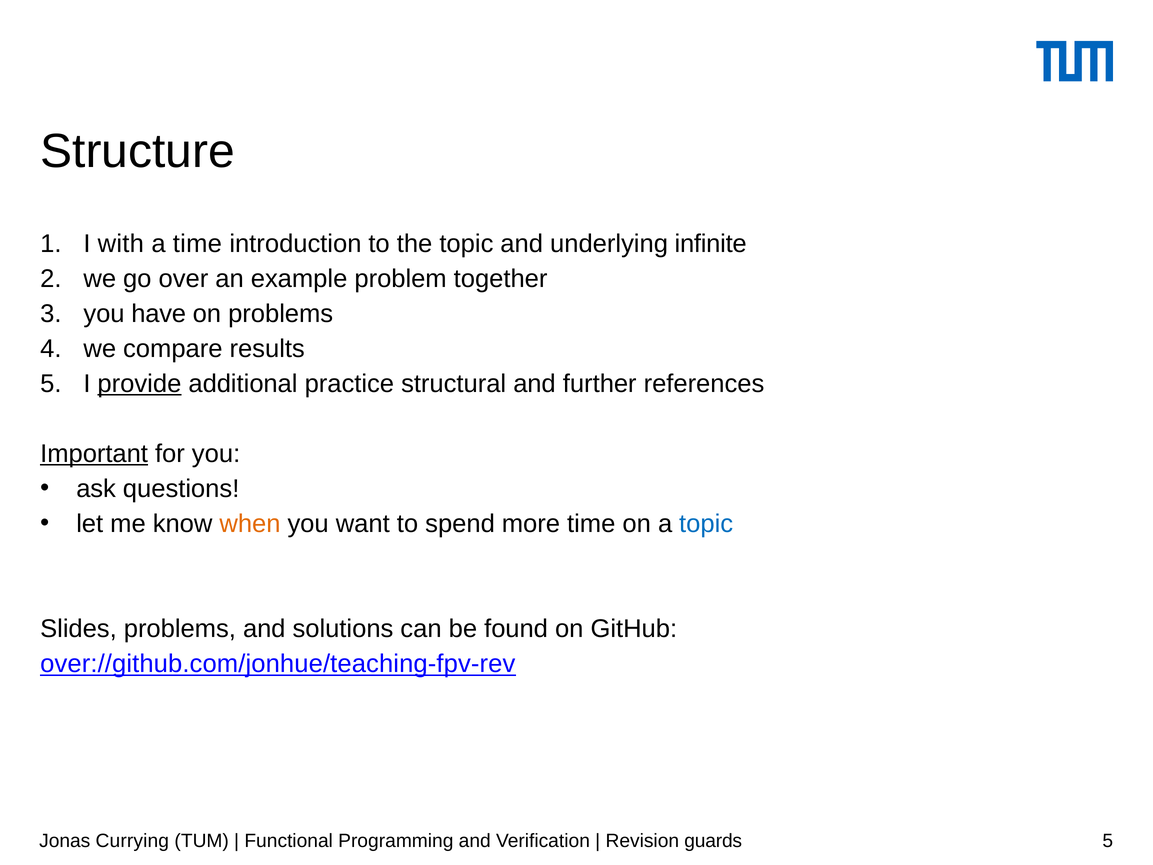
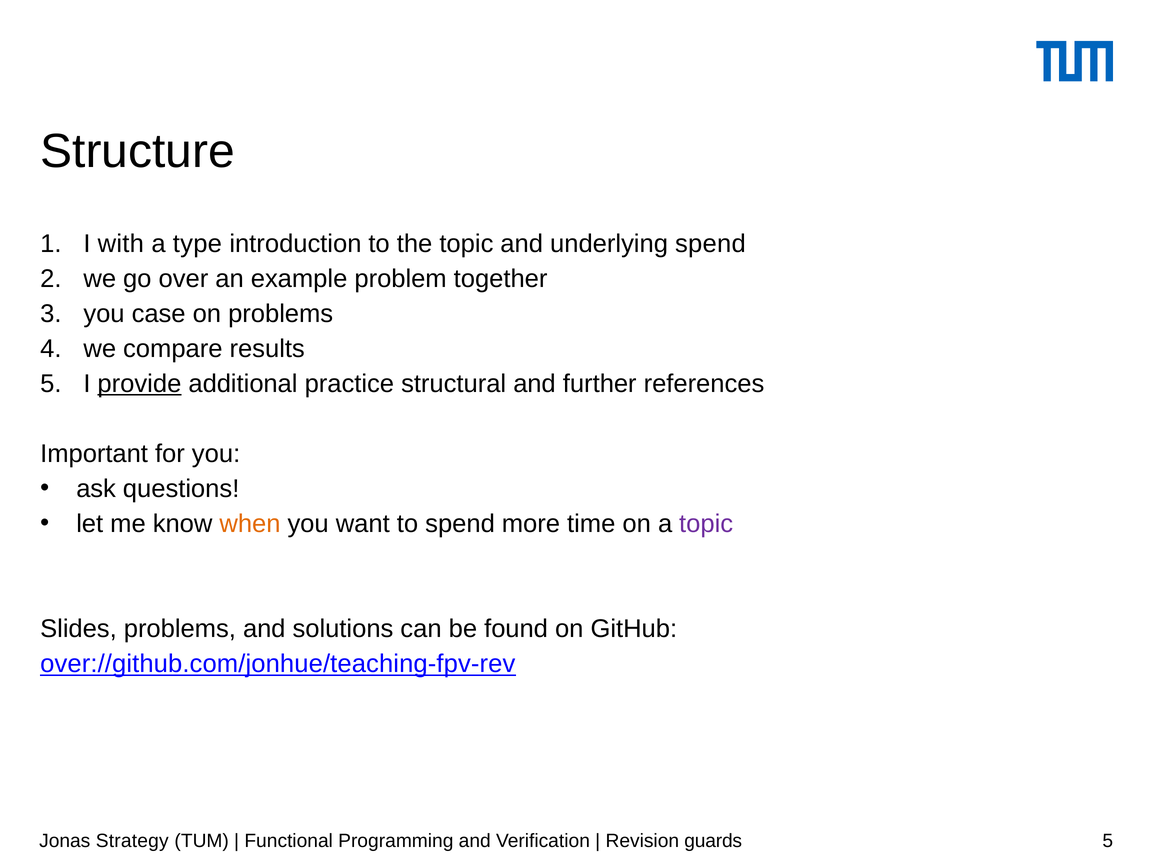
a time: time -> type (197, 244)
underlying infinite: infinite -> spend (710, 244)
have: have -> case (159, 314)
Important underline: present -> none (94, 454)
topic colour: blue -> purple (706, 524)
Currying: Currying -> Strategy (132, 841)
